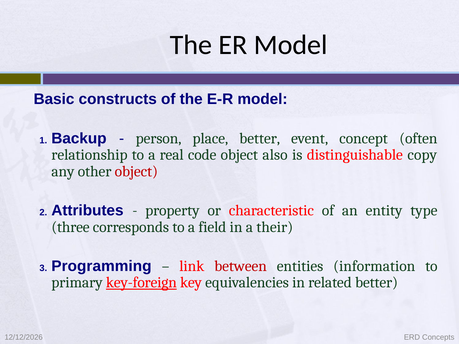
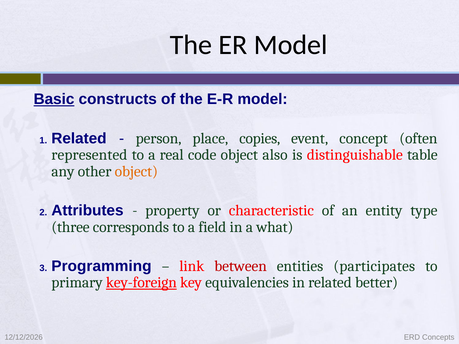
Basic underline: none -> present (54, 99)
Backup: Backup -> Related (79, 138)
place better: better -> copies (260, 138)
relationship: relationship -> represented (89, 155)
copy: copy -> table (422, 155)
object colour: red -> orange (136, 172)
their: their -> what (275, 227)
information: information -> participates (374, 266)
